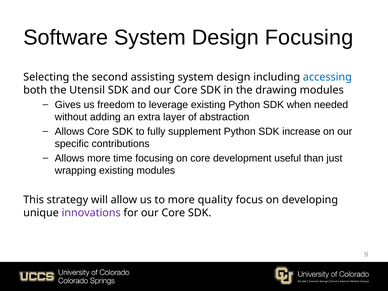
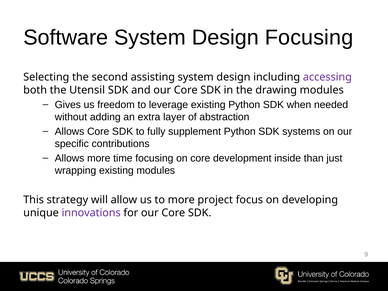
accessing colour: blue -> purple (327, 77)
increase: increase -> systems (301, 131)
useful: useful -> inside (288, 158)
quality: quality -> project (215, 200)
